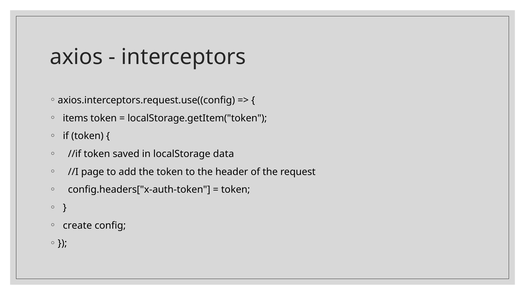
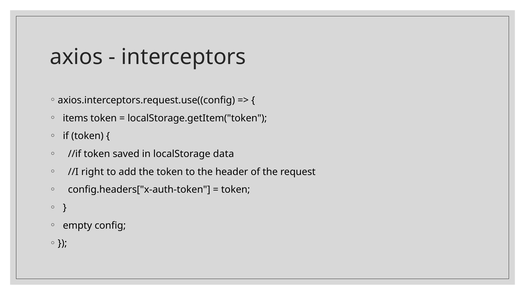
page: page -> right (93, 172)
create: create -> empty (77, 226)
